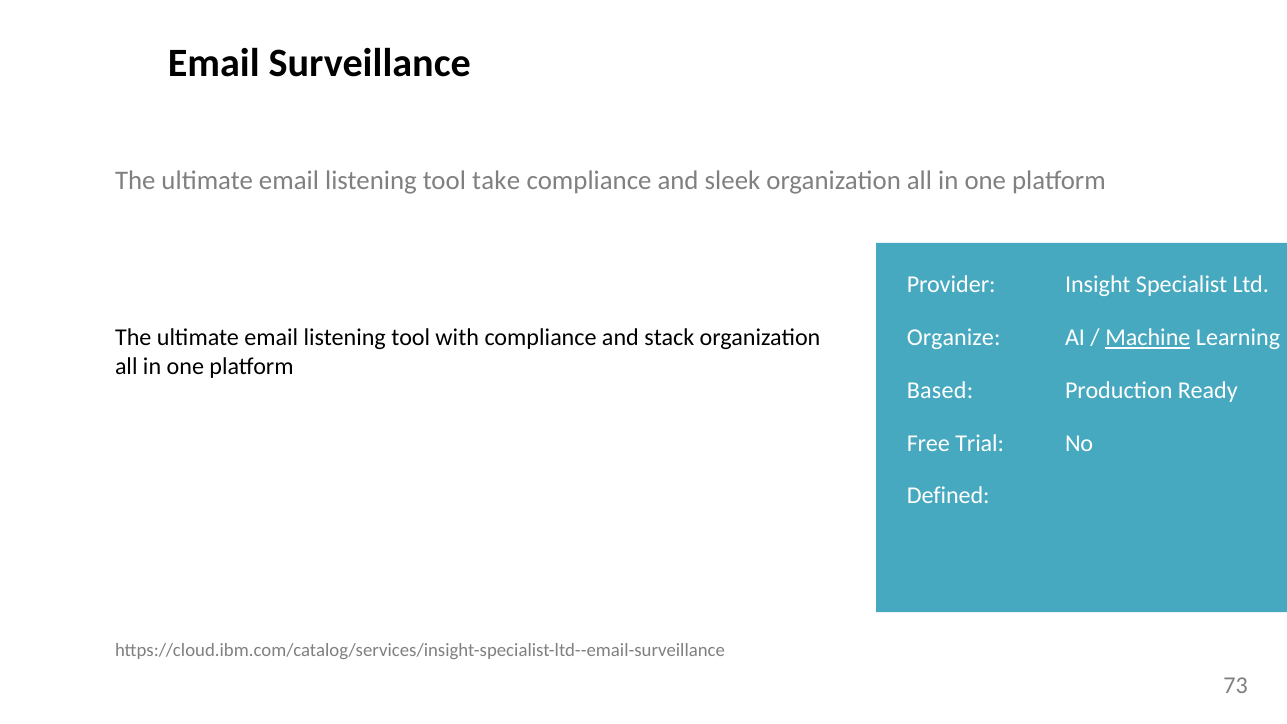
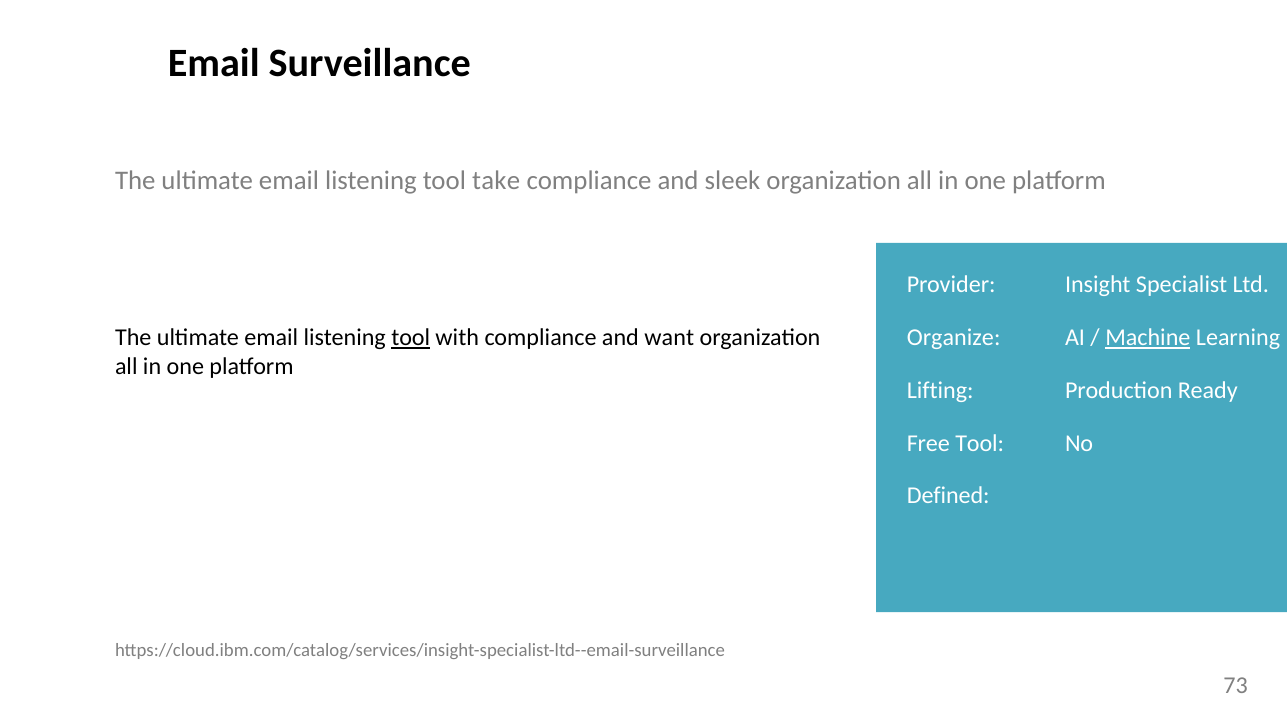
tool underline: none -> present (411, 338)
stack: stack -> want (669, 338)
Based: Based -> Lifting (940, 390)
Free Trial: Trial -> Tool (980, 443)
